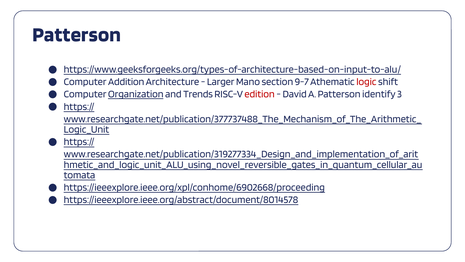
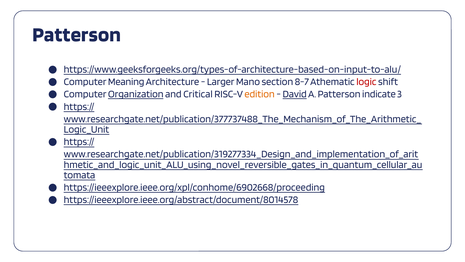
Addition: Addition -> Meaning (126, 82)
9-7: 9-7 -> 8-7 (302, 82)
Trends: Trends -> Critical (198, 94)
edition colour: red -> orange (260, 94)
David underline: none -> present (295, 94)
identify: identify -> indicate (379, 94)
